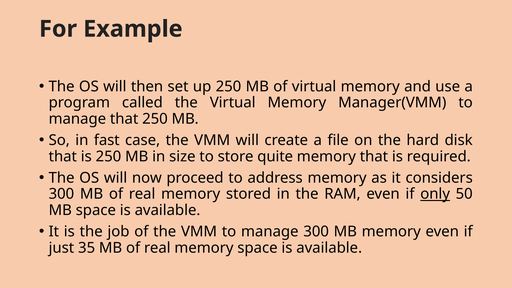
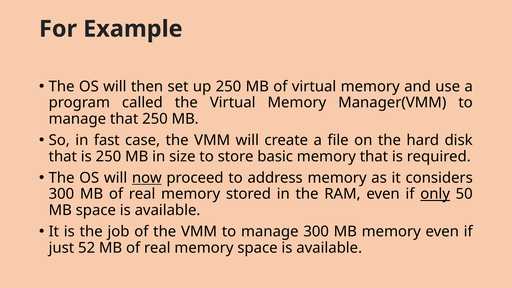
quite: quite -> basic (275, 156)
now underline: none -> present (147, 178)
35: 35 -> 52 (87, 248)
